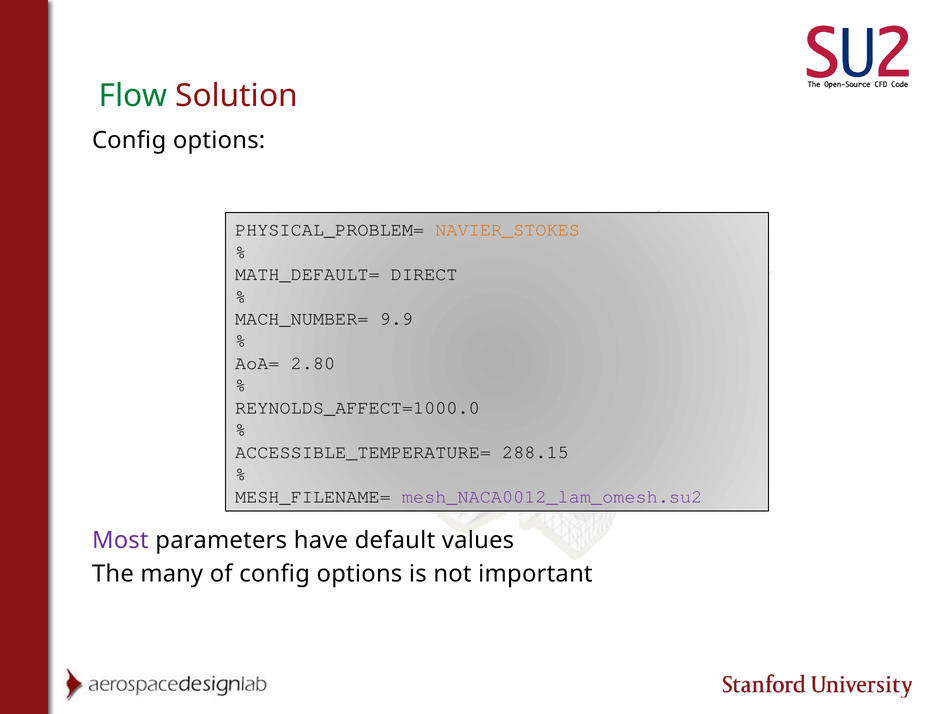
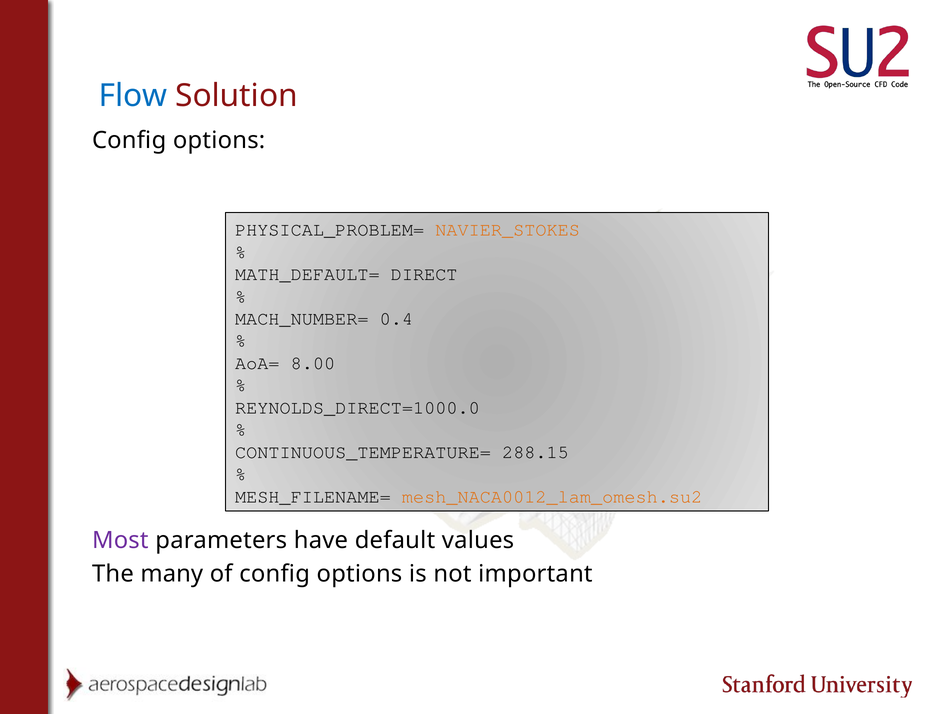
Flow colour: green -> blue (133, 96)
9.9: 9.9 -> 0.4 (396, 319)
2.80: 2.80 -> 8.00 (313, 363)
REYNOLDS_AFFECT=1000.0: REYNOLDS_AFFECT=1000.0 -> REYNOLDS_DIRECT=1000.0 (357, 408)
ACCESSIBLE_TEMPERATURE=: ACCESSIBLE_TEMPERATURE= -> CONTINUOUS_TEMPERATURE= (363, 452)
mesh_NACA0012_lam_omesh.su2 colour: purple -> orange (552, 496)
